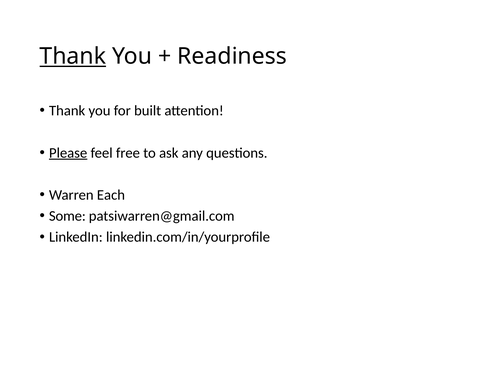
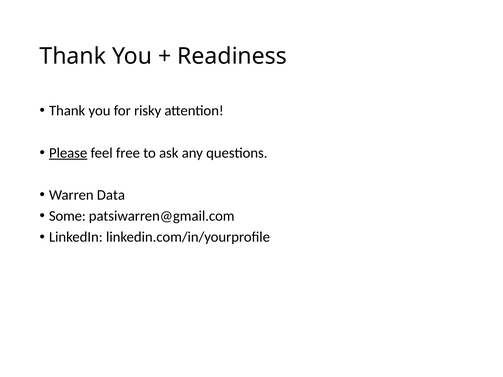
Thank underline: present -> none (73, 56)
built: built -> risky (148, 111)
Each: Each -> Data (111, 195)
